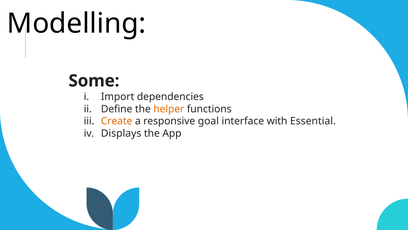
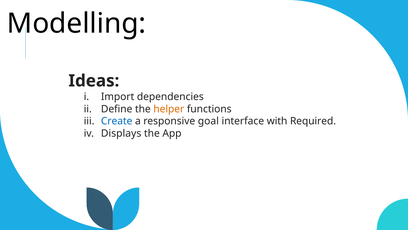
Some: Some -> Ideas (94, 81)
Create colour: orange -> blue (117, 121)
Essential: Essential -> Required (313, 121)
